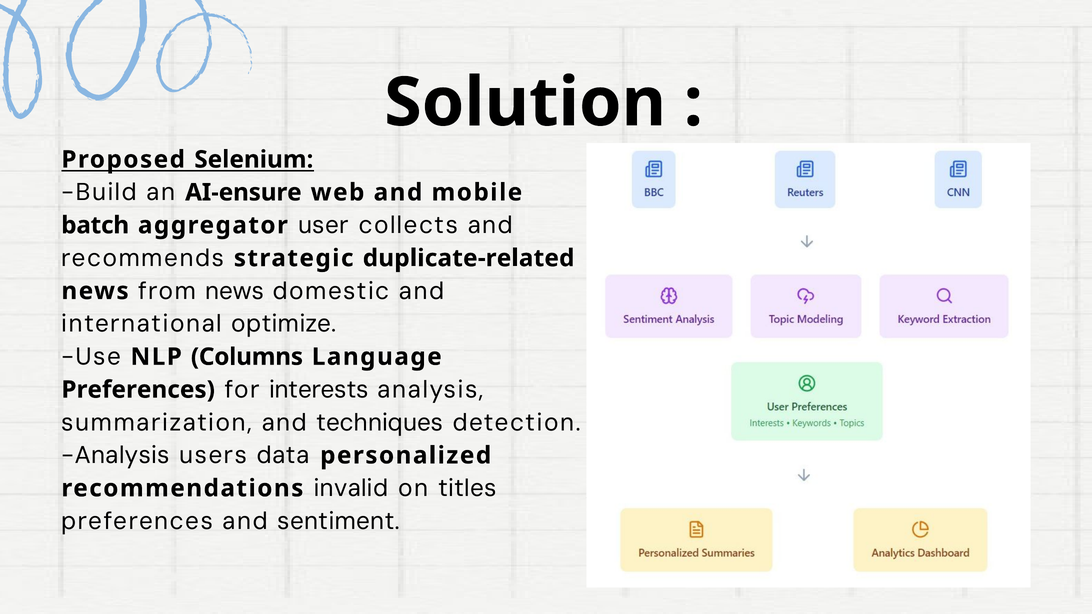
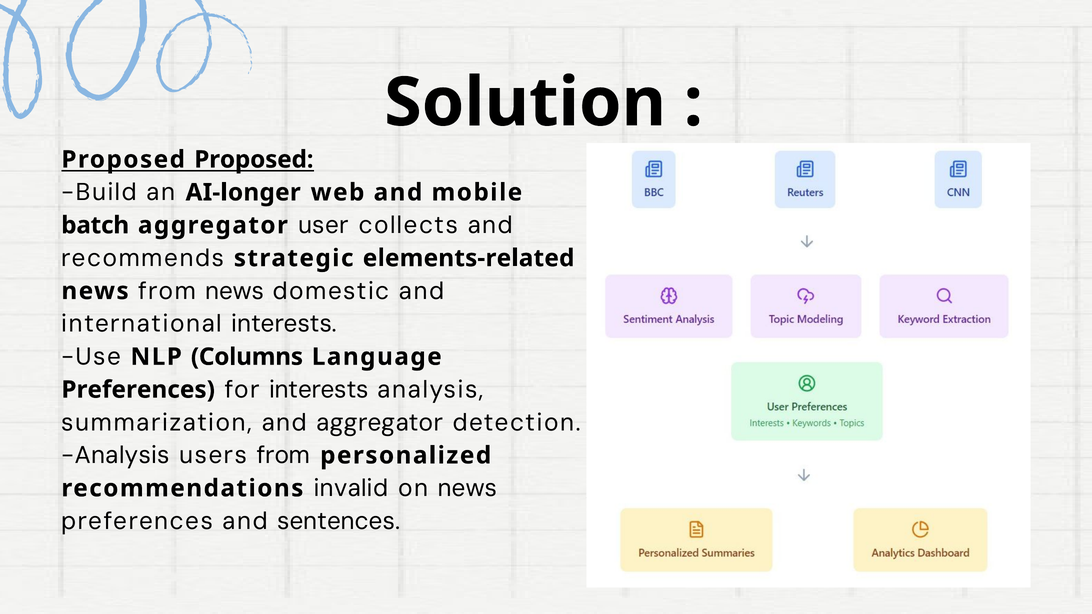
Proposed Selenium: Selenium -> Proposed (254, 160)
AI-ensure: AI-ensure -> AI-longer (243, 193)
duplicate-related: duplicate-related -> elements-related (469, 258)
international optimize: optimize -> interests (284, 324)
and techniques: techniques -> aggregator (380, 423)
users data: data -> from (283, 456)
on titles: titles -> news (467, 489)
sentiment: sentiment -> sentences (339, 521)
